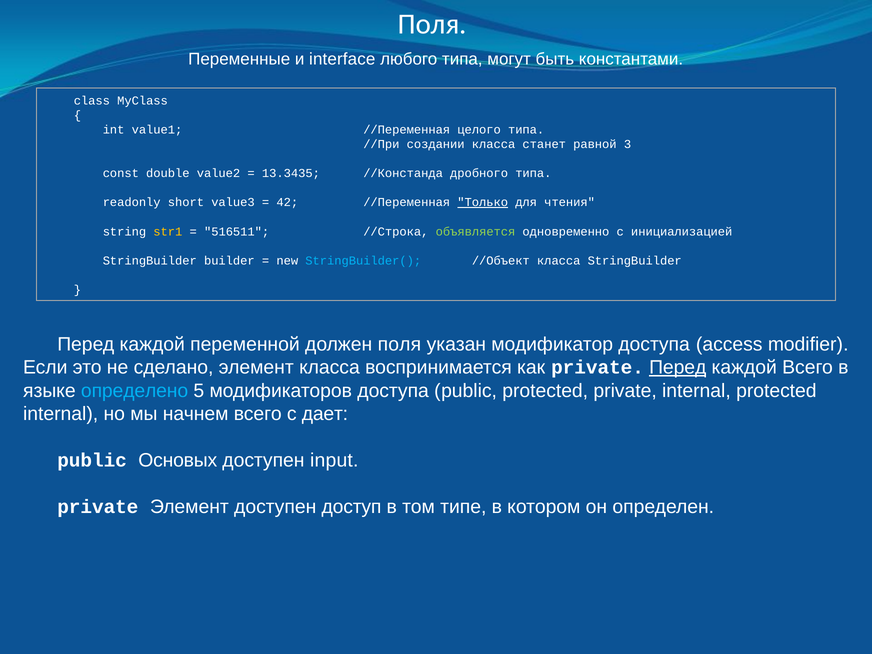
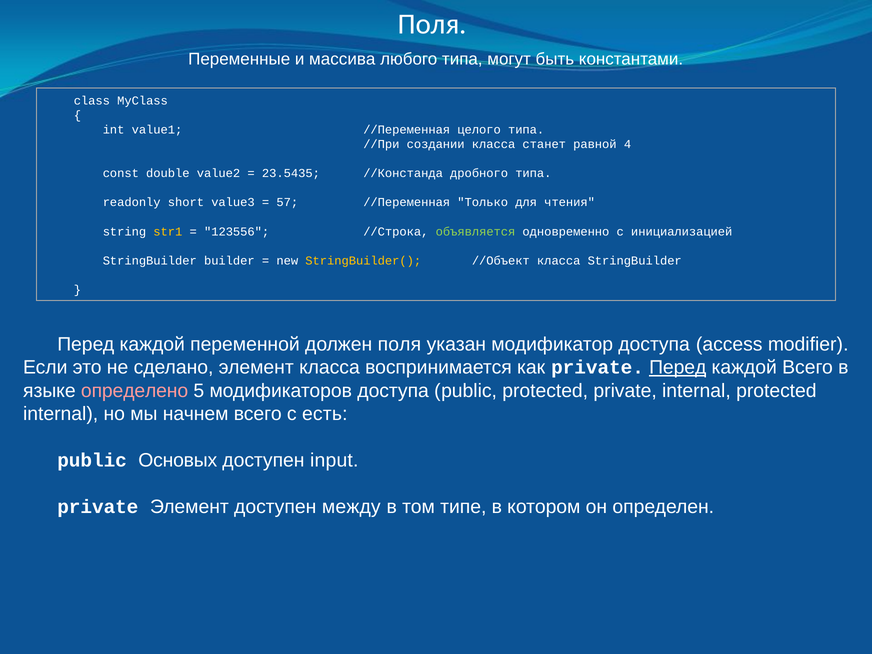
interface: interface -> массива (342, 59)
3: 3 -> 4 (628, 144)
13.3435: 13.3435 -> 23.5435 (291, 173)
42: 42 -> 57 (287, 202)
Только underline: present -> none (483, 202)
516511: 516511 -> 123556 (237, 232)
StringBuilder( colour: light blue -> yellow (363, 261)
определено colour: light blue -> pink (135, 391)
дает: дает -> есть (325, 414)
доступ: доступ -> между (351, 507)
